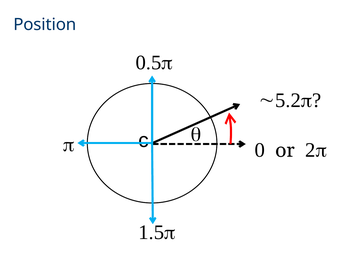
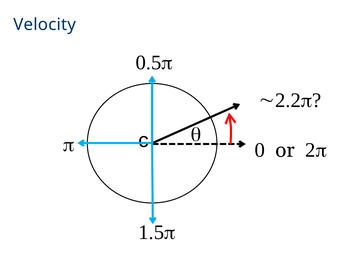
Position: Position -> Velocity (45, 25)
~5.2p: ~5.2p -> ~2.2p (290, 100)
